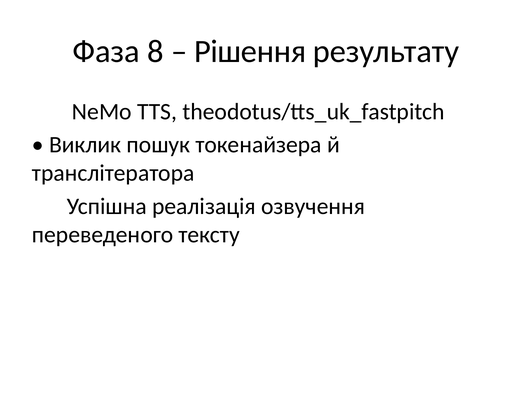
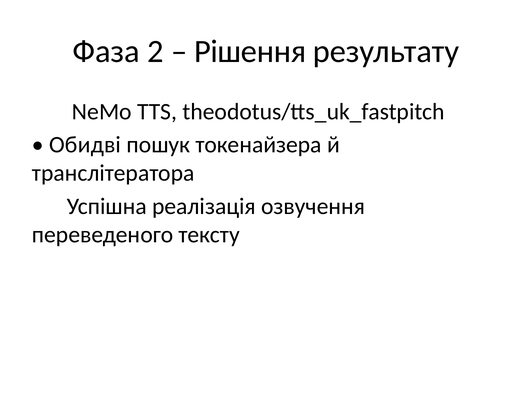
8: 8 -> 2 (155, 51)
Виклик: Виклик -> Обидві (85, 145)
